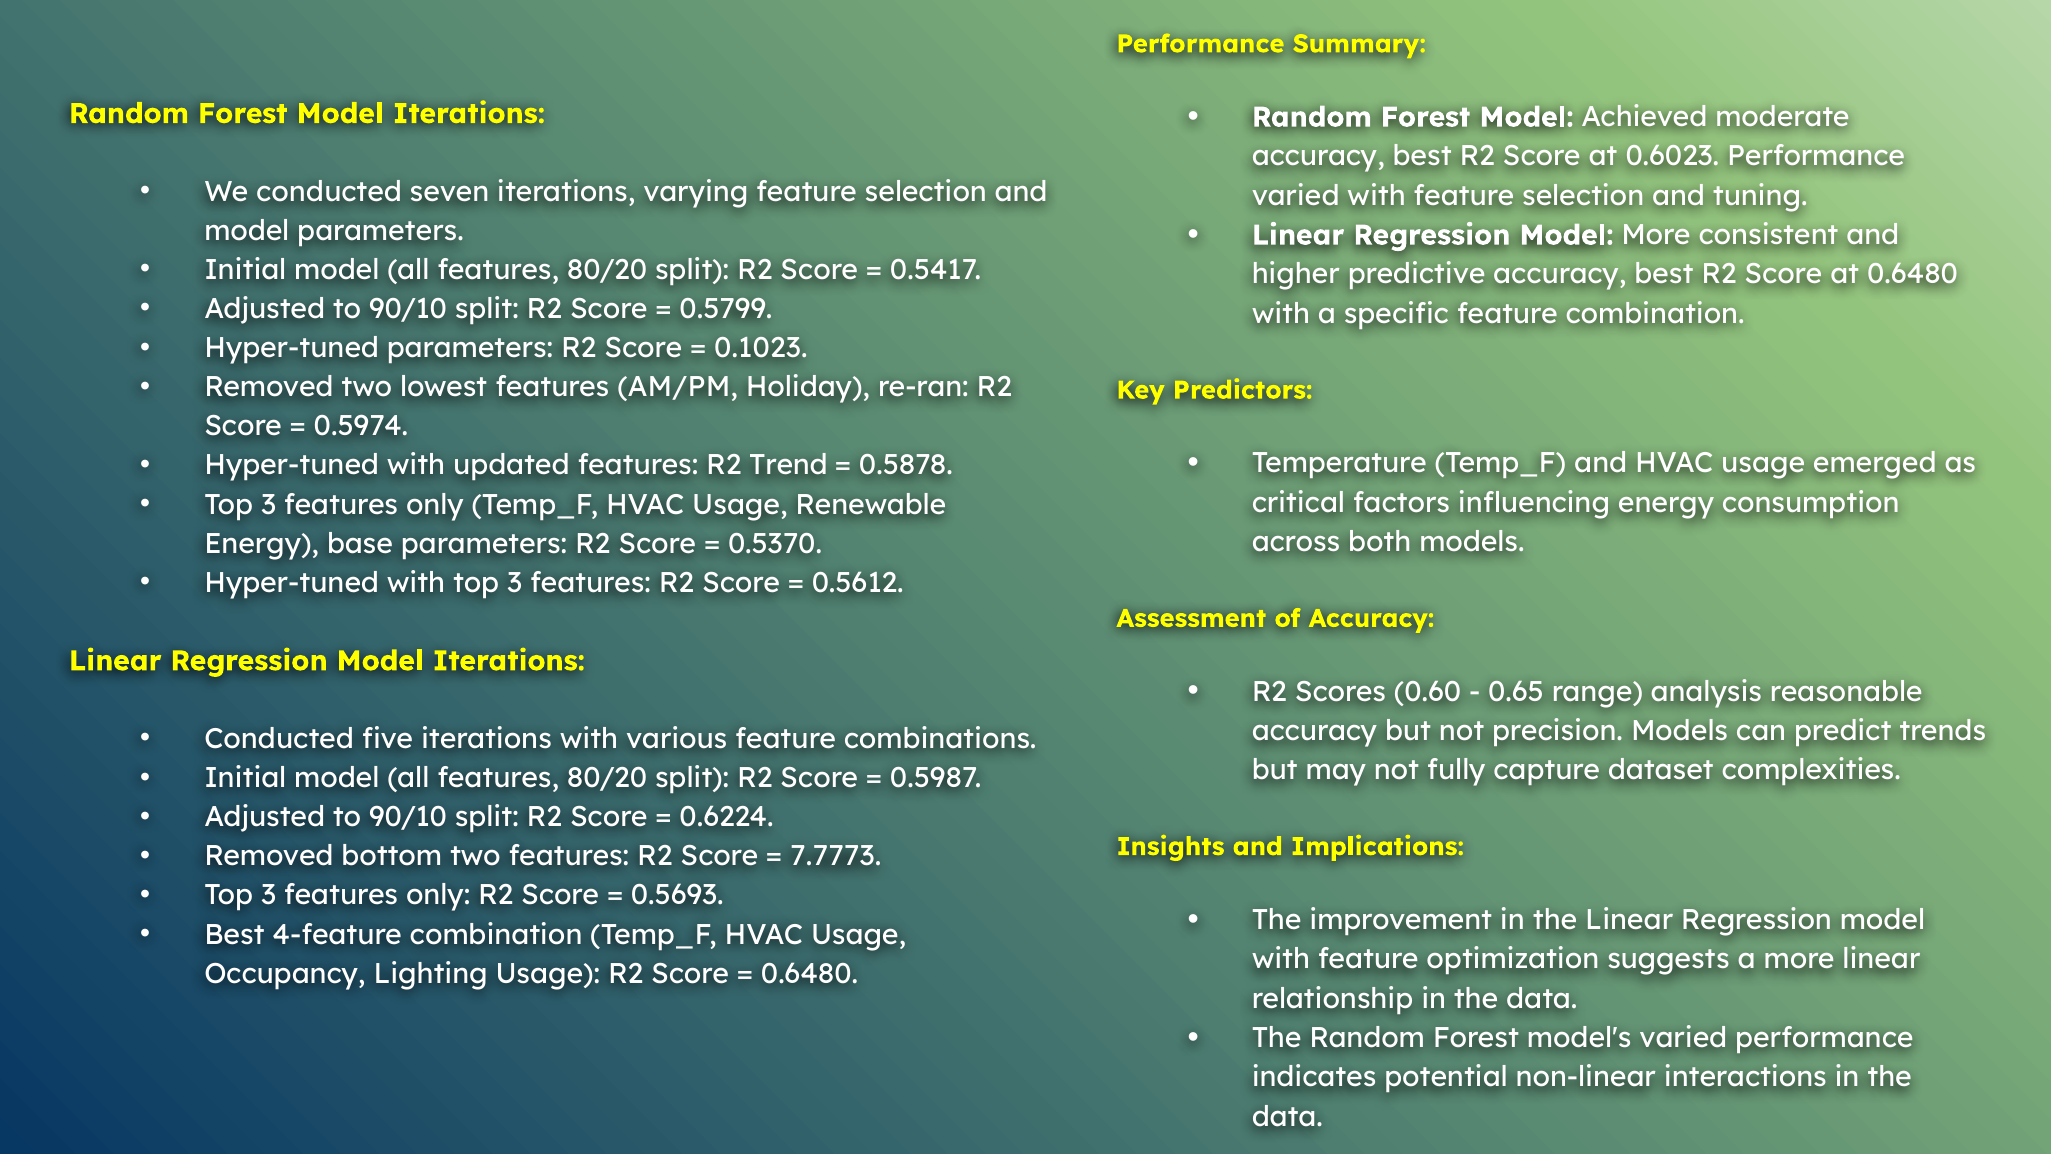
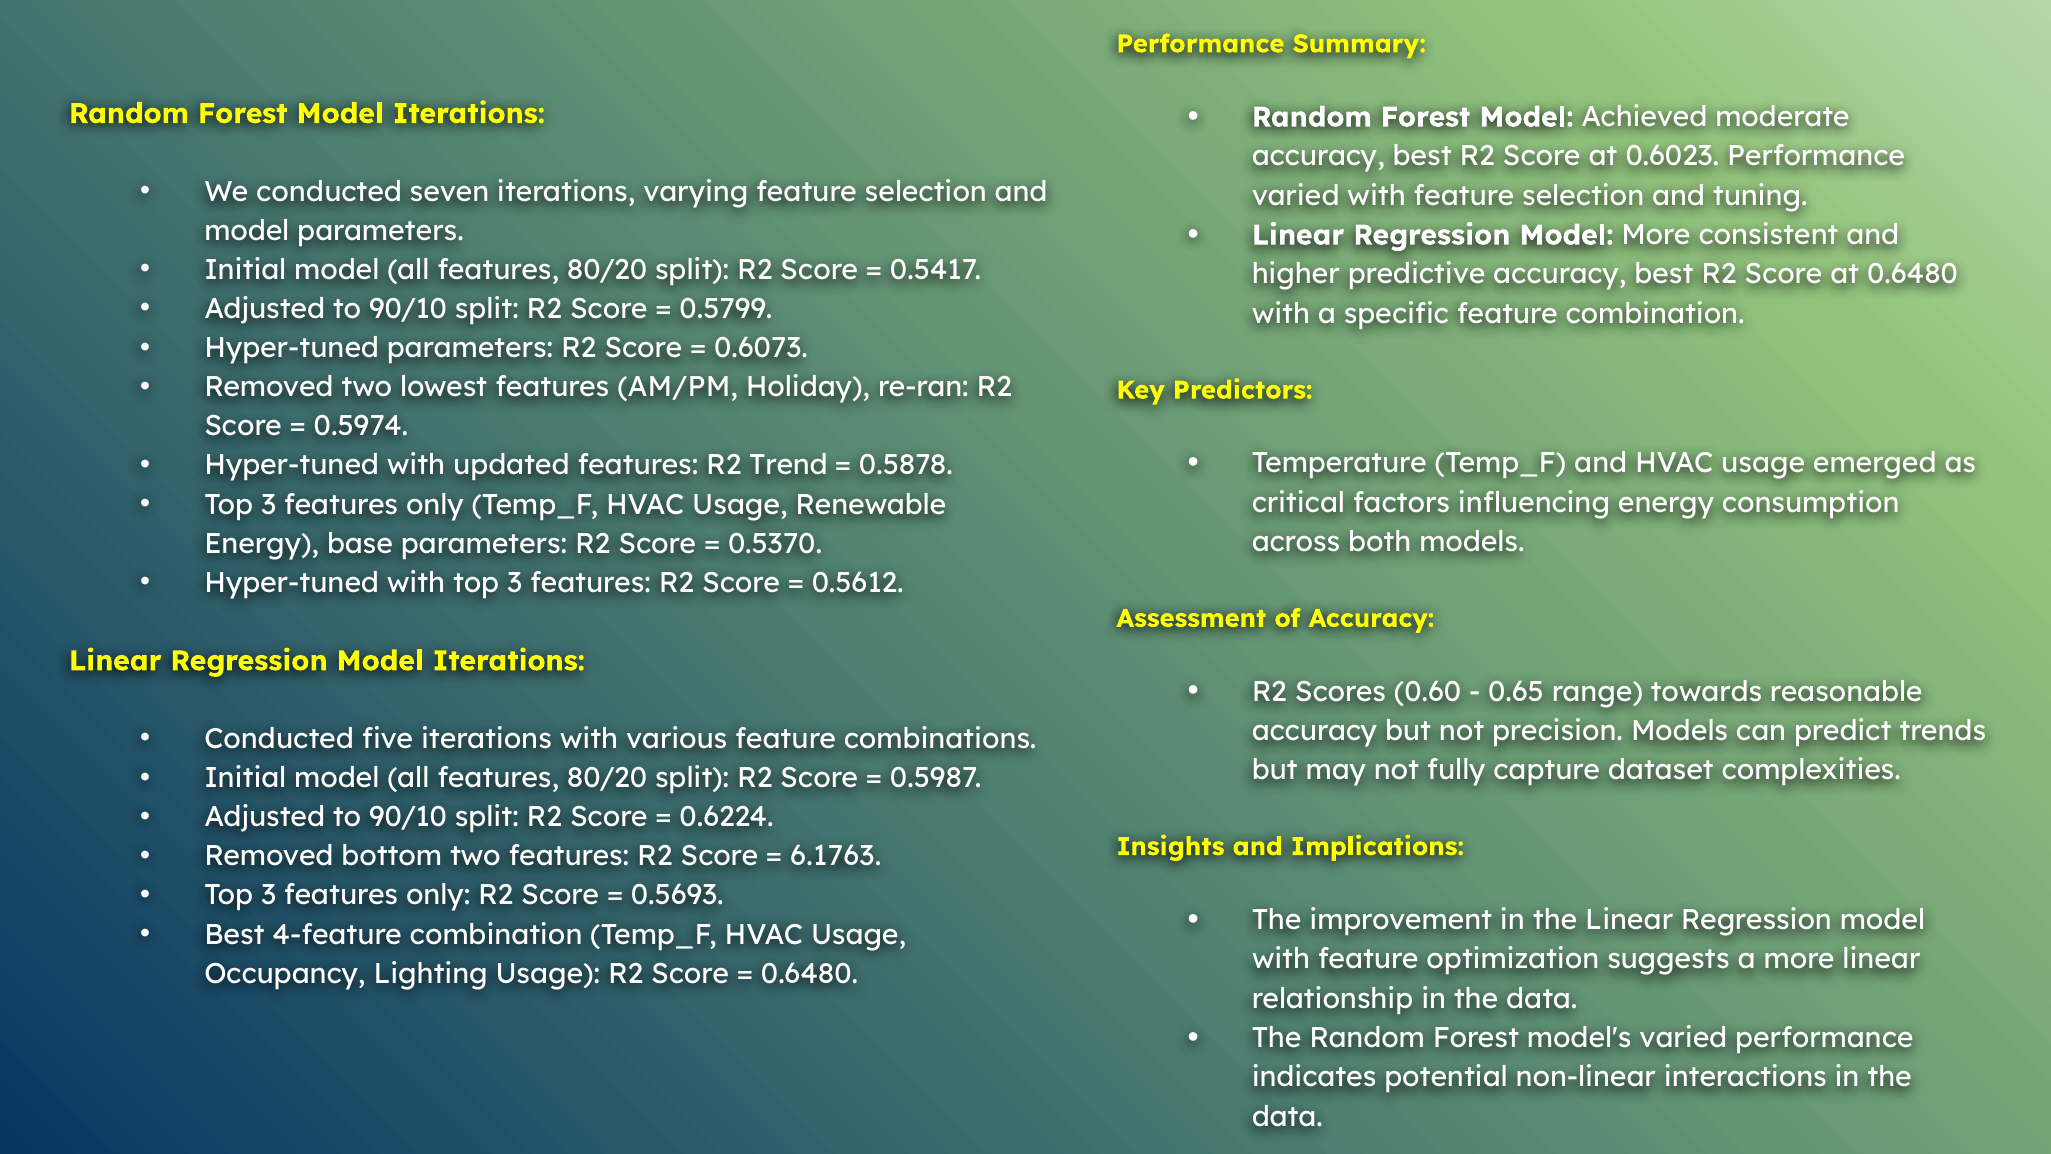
0.1023: 0.1023 -> 0.6073 (761, 348)
analysis: analysis -> towards (1706, 692)
7.7773: 7.7773 -> 6.1763 (836, 856)
